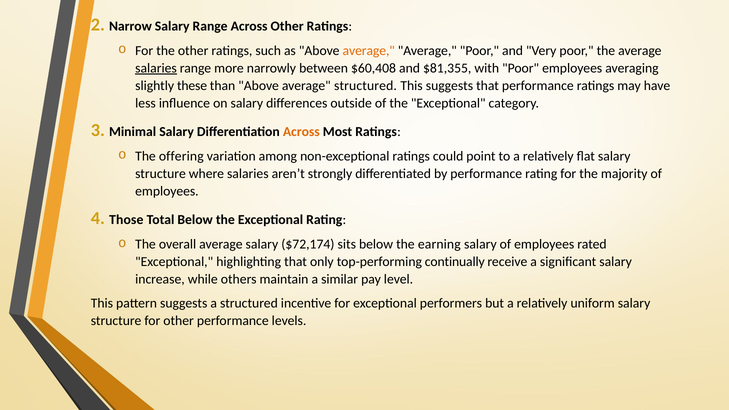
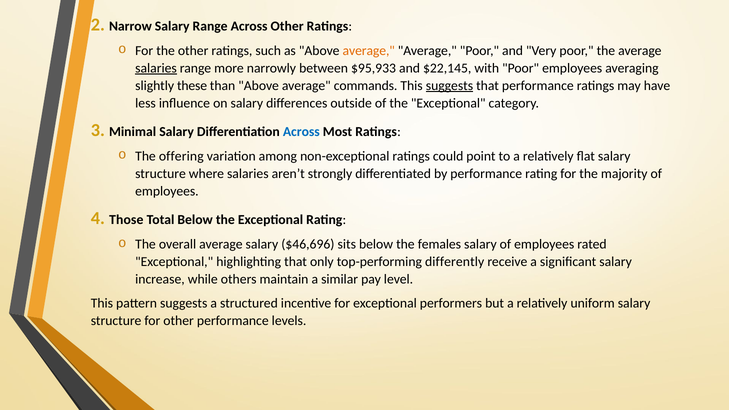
$60,408: $60,408 -> $95,933 (374, 68)
$81,355: $81,355 -> $22,145 (447, 68)
average structured: structured -> commands (366, 86)
suggests underline: none -> present (449, 86)
Across colour: orange -> blue (301, 132)
$72,174: $72,174 -> $46,696 (308, 244)
earning: earning -> females (439, 244)
continually: continually -> differently (455, 262)
